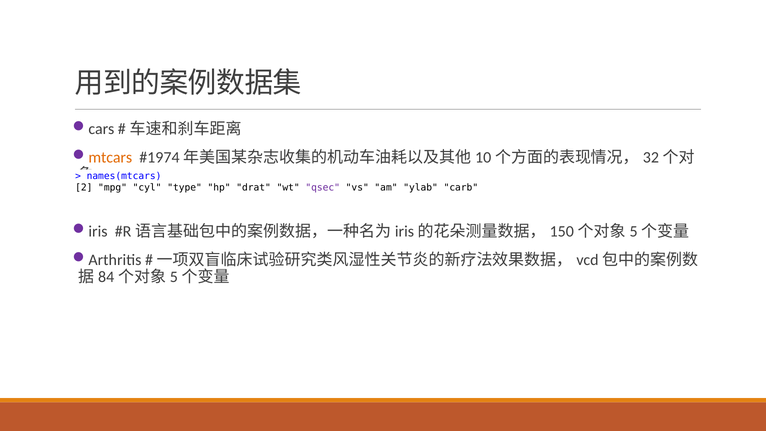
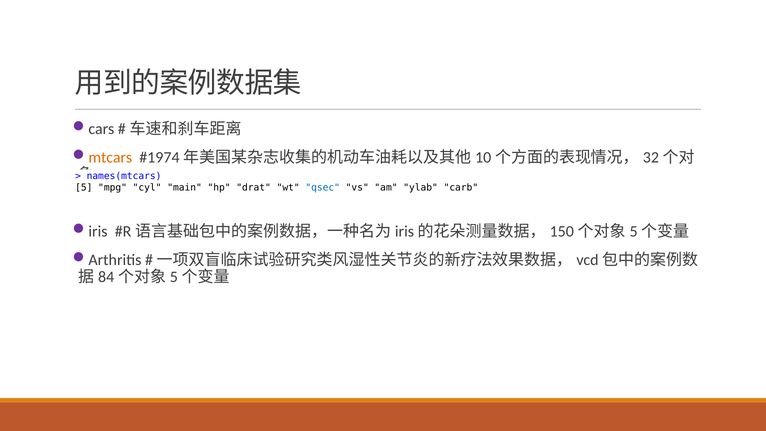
2: 2 -> 5 (84, 187)
type: type -> main (185, 187)
qsec colour: purple -> blue (323, 187)
